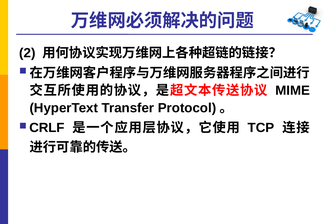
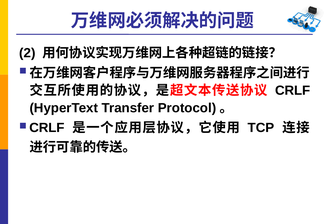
MIME: MIME -> CRLF (293, 91)
